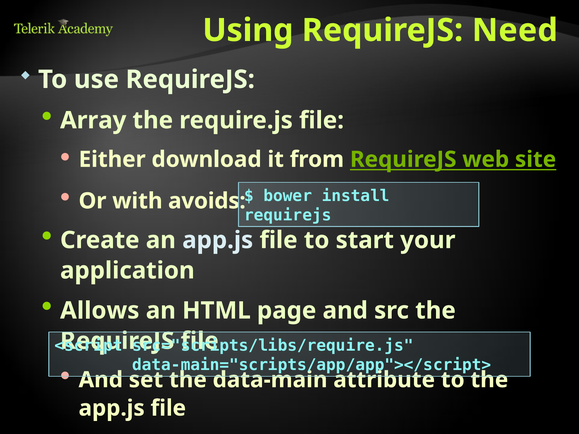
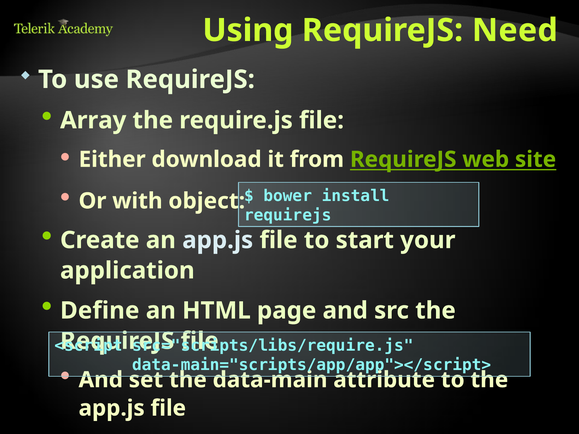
avoids: avoids -> object (207, 201)
Allows: Allows -> Define (100, 311)
